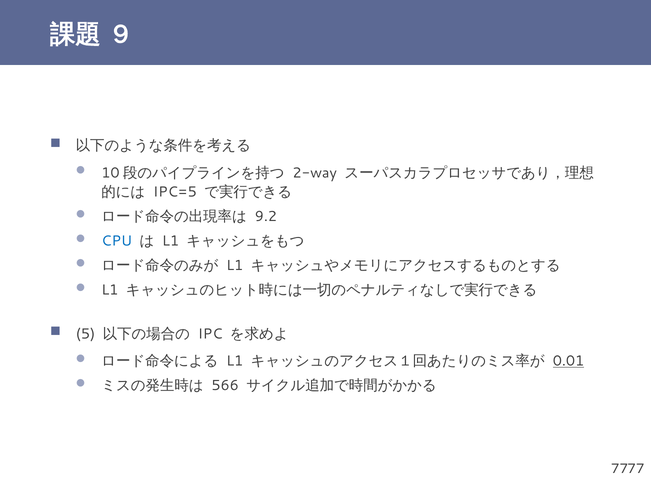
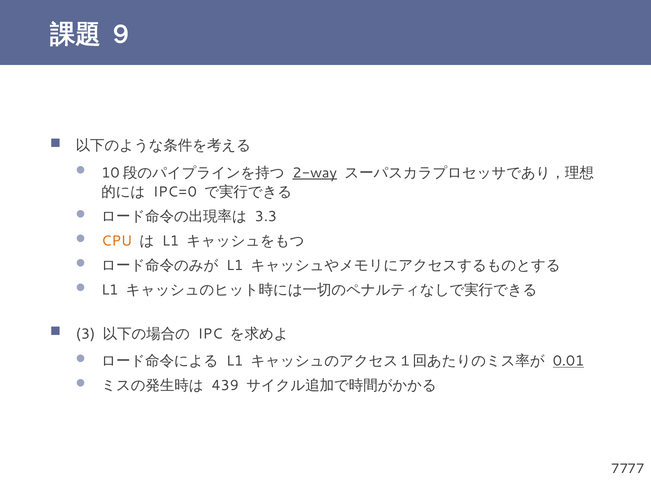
2-way underline: none -> present (315, 173)
IPC=5: IPC=5 -> IPC=0 (175, 192)
9.2: 9.2 -> 3.3 (266, 216)
CPU colour: blue -> orange (117, 241)
5: 5 -> 3 (86, 333)
566: 566 -> 439 (225, 385)
